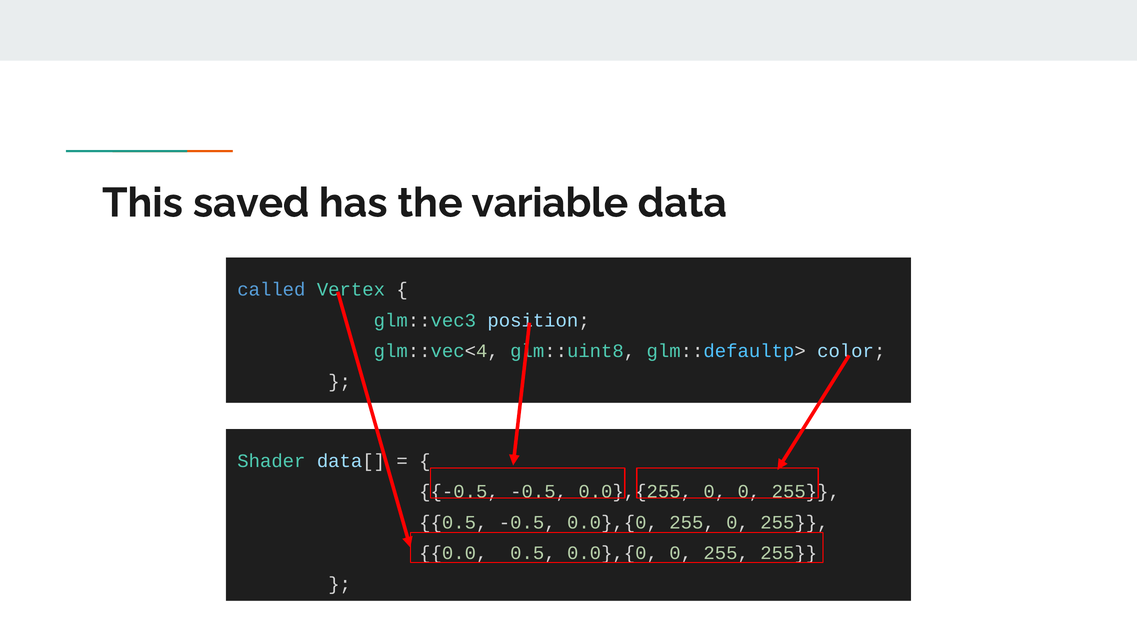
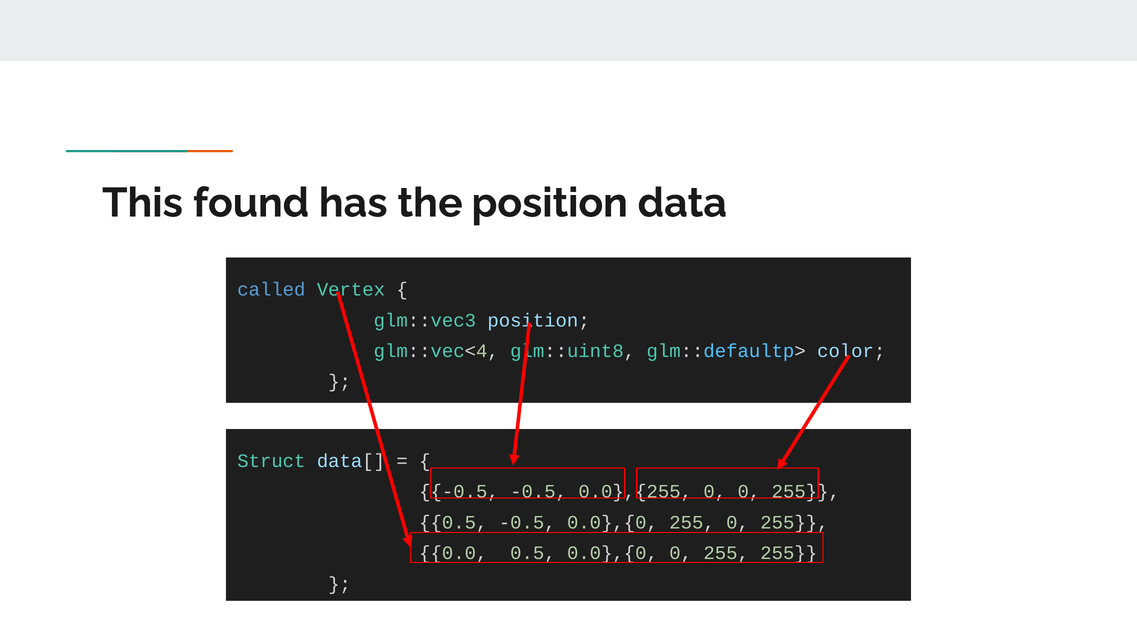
saved: saved -> found (251, 203)
the variable: variable -> position (550, 203)
Shader: Shader -> Struct (271, 461)
